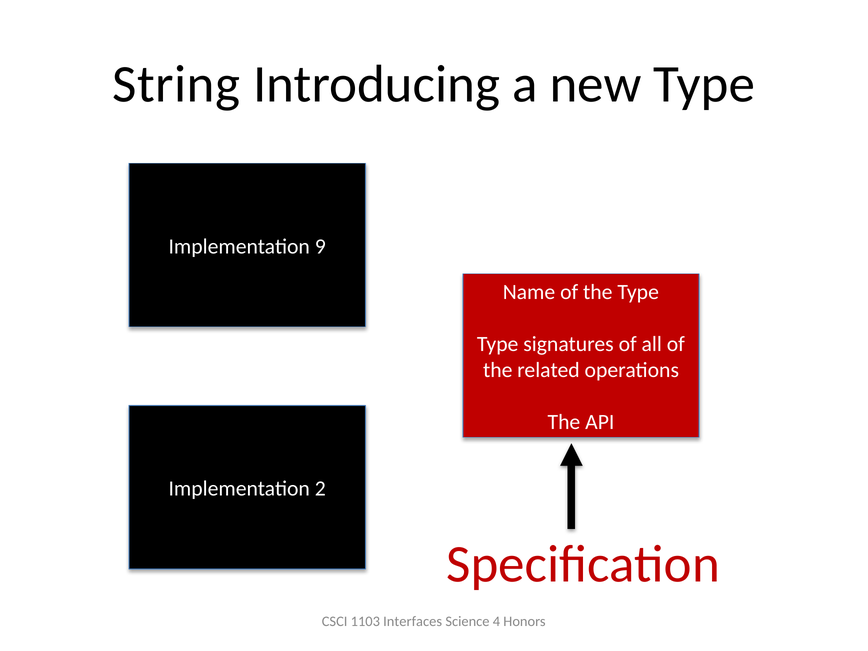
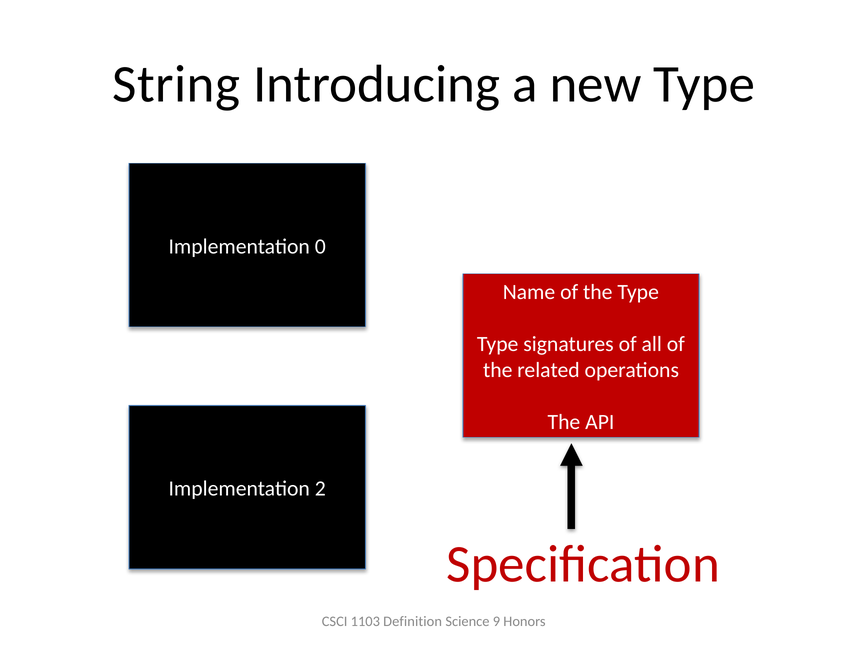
9: 9 -> 0 (320, 247)
Interfaces: Interfaces -> Definition (413, 622)
4: 4 -> 9 (496, 622)
